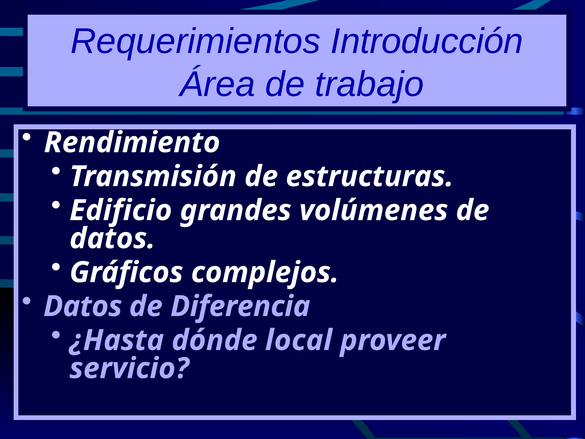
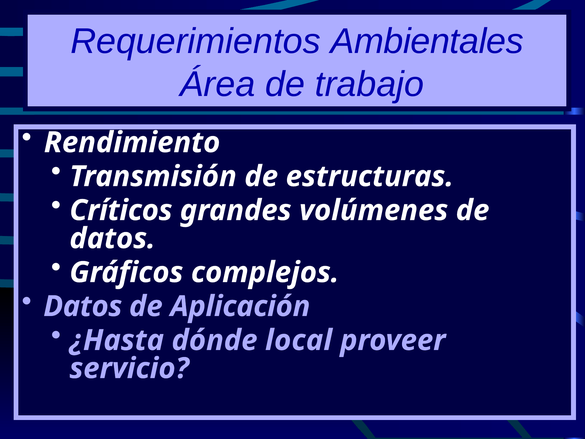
Introducción: Introducción -> Ambientales (427, 41)
Edificio: Edificio -> Críticos (121, 210)
Diferencia: Diferencia -> Aplicación (240, 306)
